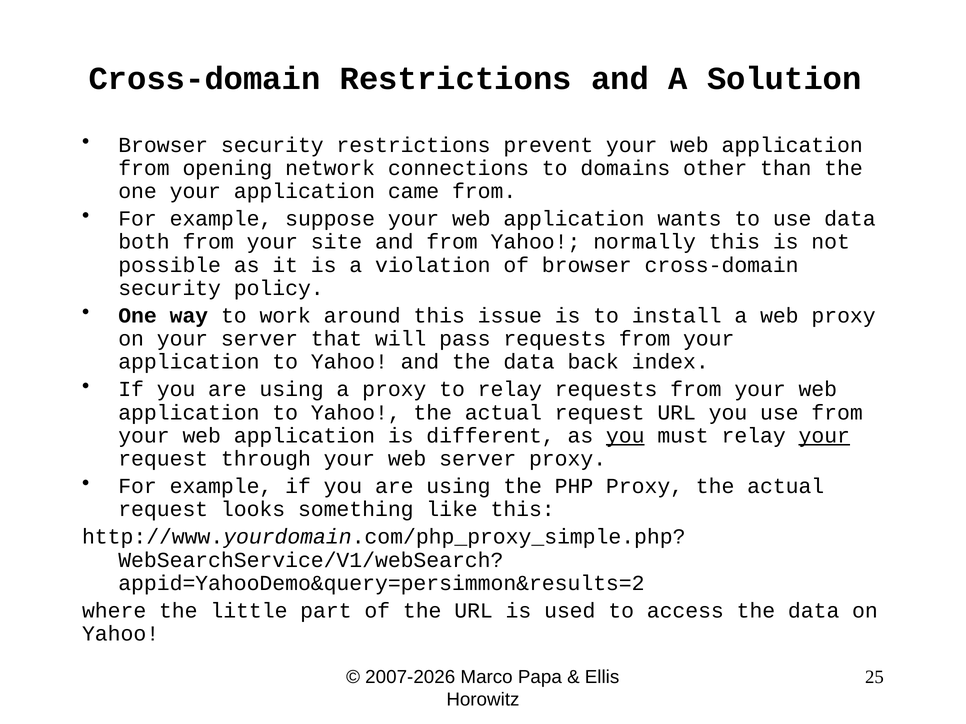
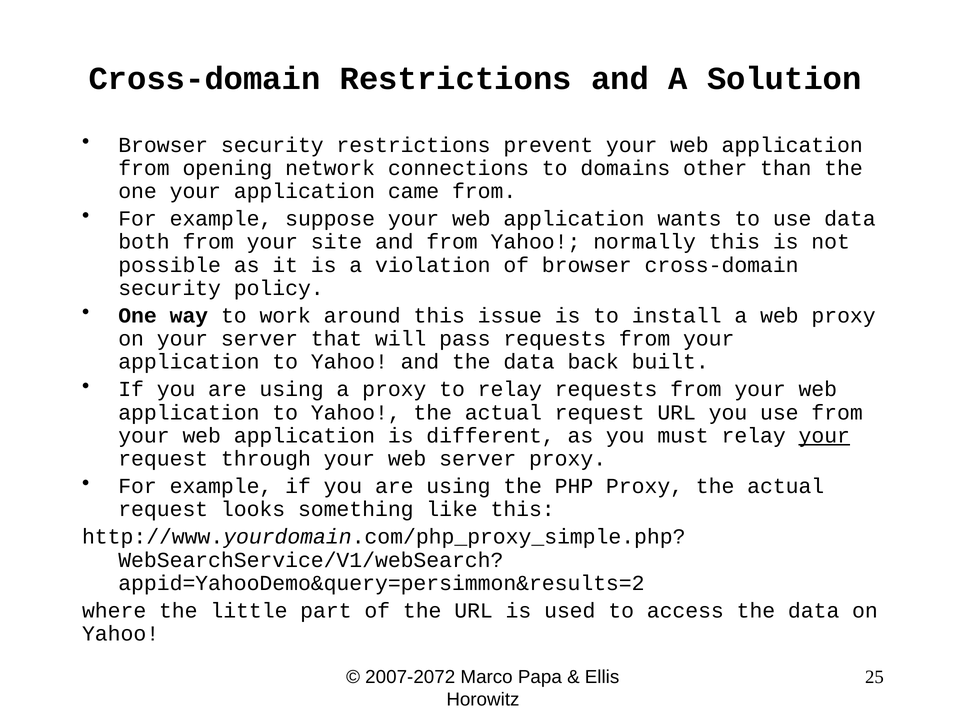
index: index -> built (670, 362)
you underline: present -> none (625, 436)
2007-2026: 2007-2026 -> 2007-2072 (410, 678)
